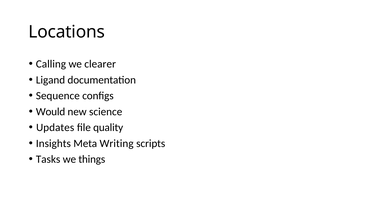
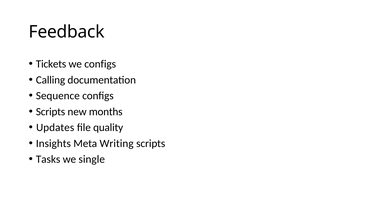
Locations: Locations -> Feedback (67, 32)
Calling: Calling -> Tickets (51, 64)
we clearer: clearer -> configs (100, 64)
Ligand: Ligand -> Calling (51, 80)
Would: Would -> Scripts (51, 111)
science: science -> months (106, 111)
things: things -> single (92, 159)
